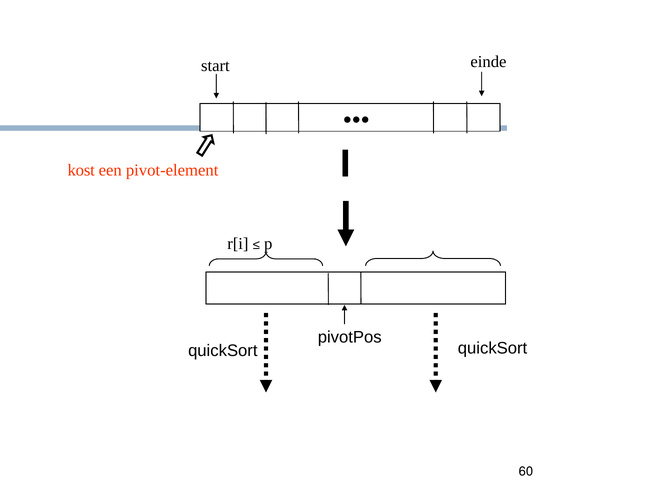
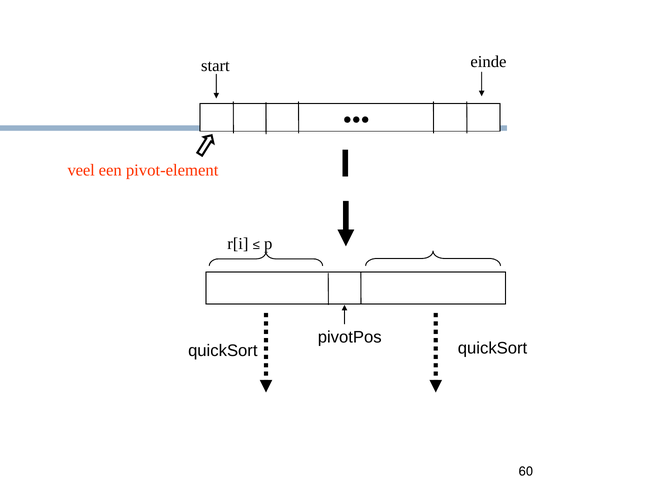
kost: kost -> veel (81, 170)
